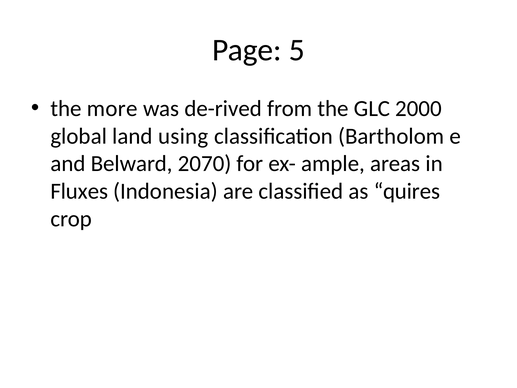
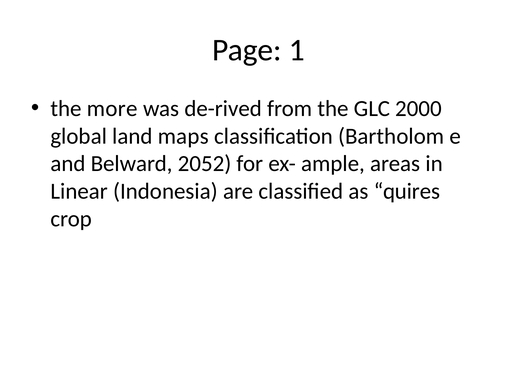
5: 5 -> 1 (297, 50)
using: using -> maps (183, 136)
2070: 2070 -> 2052 (205, 164)
Fluxes: Fluxes -> Linear (79, 191)
